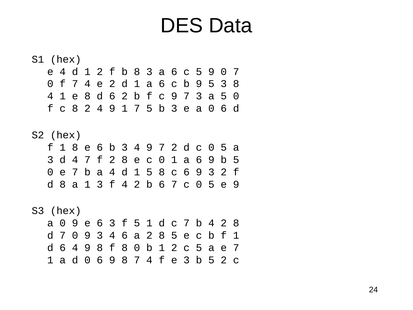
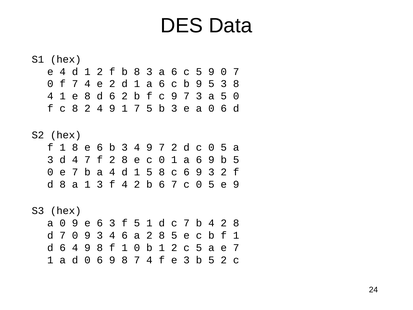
8 f 8: 8 -> 1 (125, 247)
